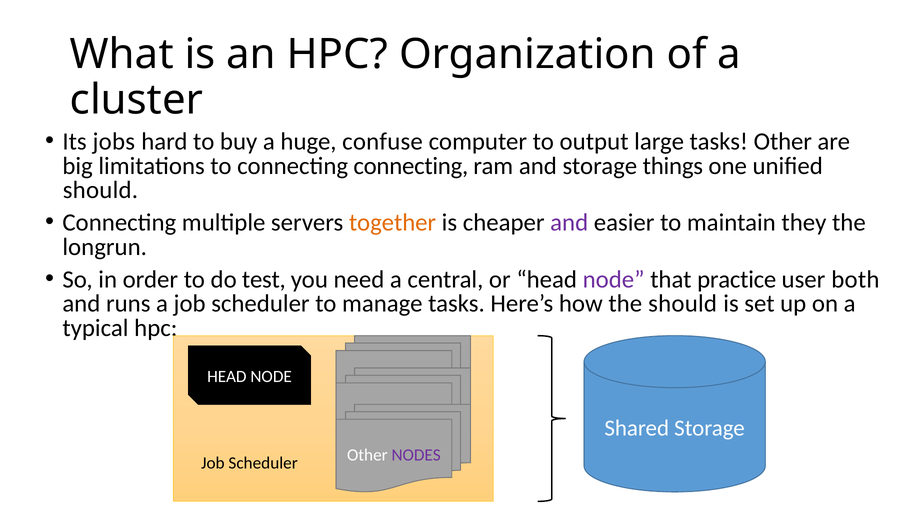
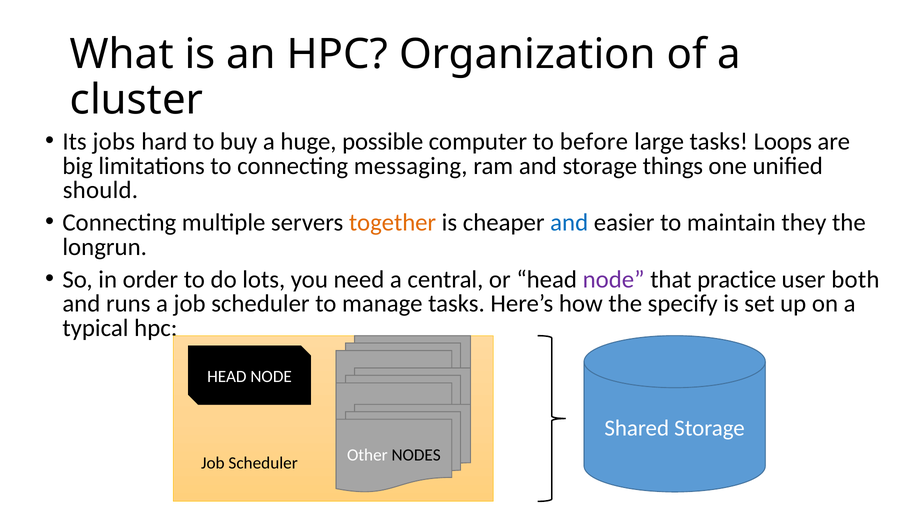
confuse: confuse -> possible (383, 142)
output: output -> before (594, 142)
tasks Other: Other -> Loops (783, 142)
connecting connecting: connecting -> messaging (411, 166)
and colour: purple -> blue (569, 223)
test: test -> lots (264, 279)
the should: should -> specify (683, 304)
NODES colour: purple -> black (416, 455)
